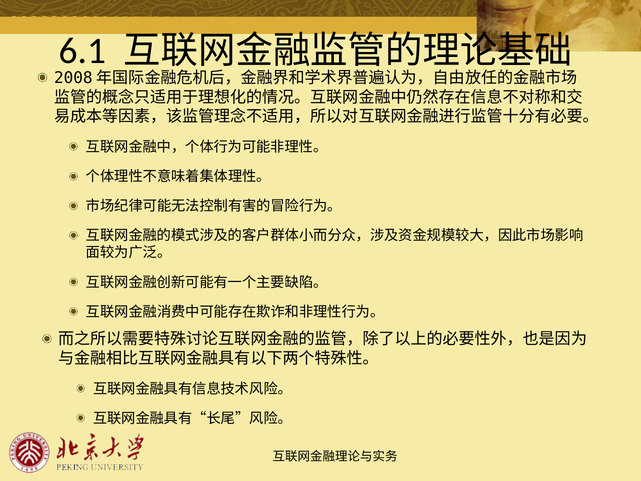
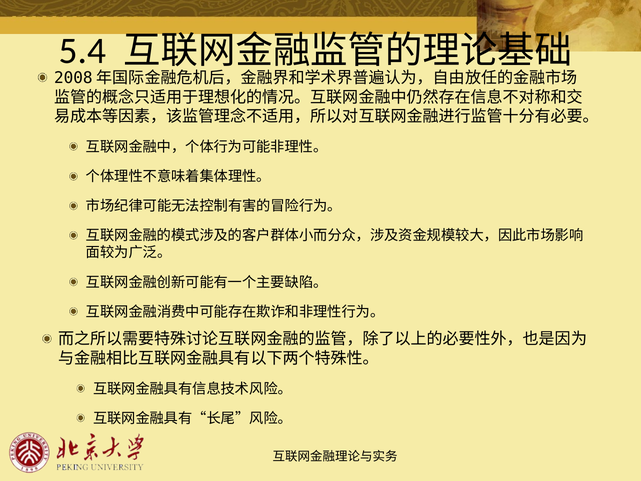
6.1: 6.1 -> 5.4 (82, 51)
